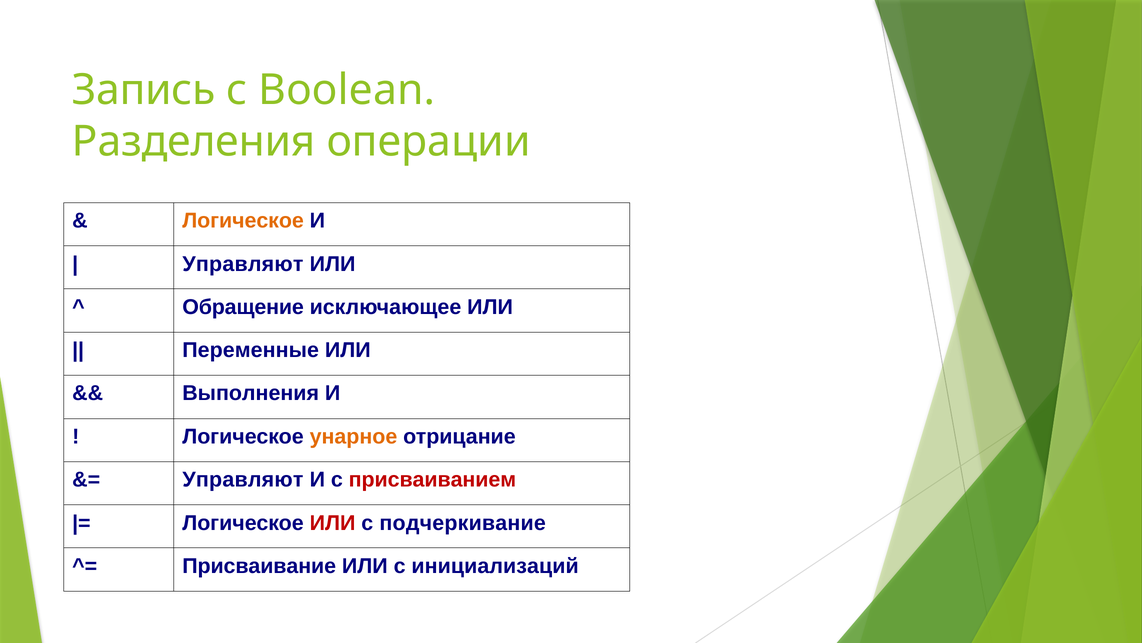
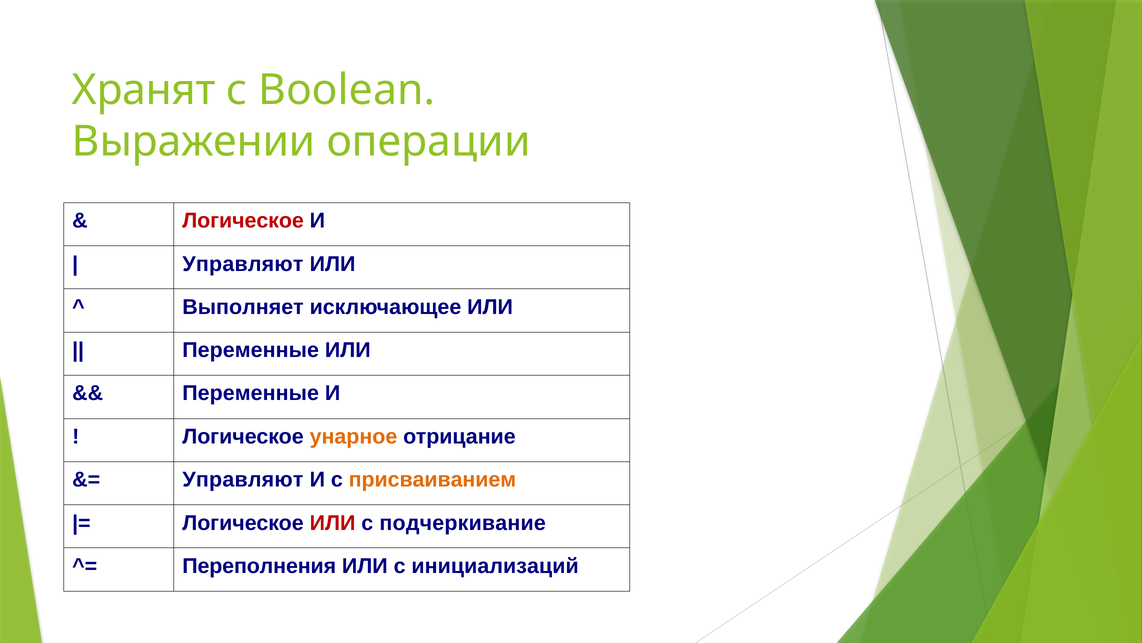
Запись: Запись -> Хранят (144, 90)
Разделения: Разделения -> Выражении (194, 141)
Логическое colour: orange -> red (243, 221)
Обращение: Обращение -> Выполняет (243, 307)
Выполнения: Выполнения -> Переменные (251, 393)
присваиванием colour: red -> orange (432, 479)
Присваивание: Присваивание -> Переполнения (259, 566)
